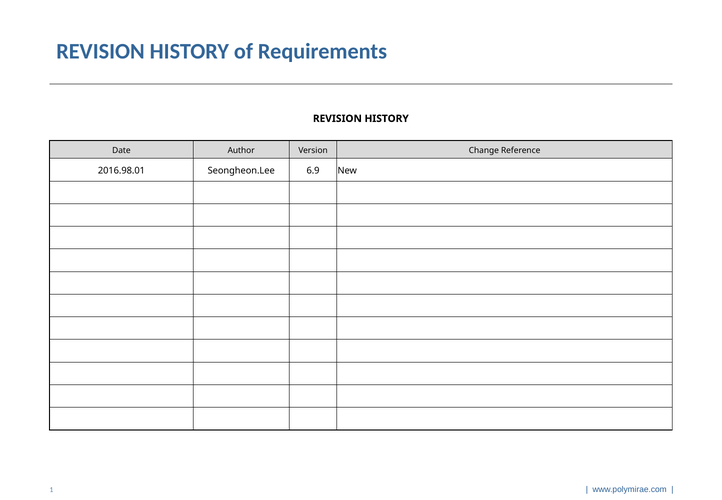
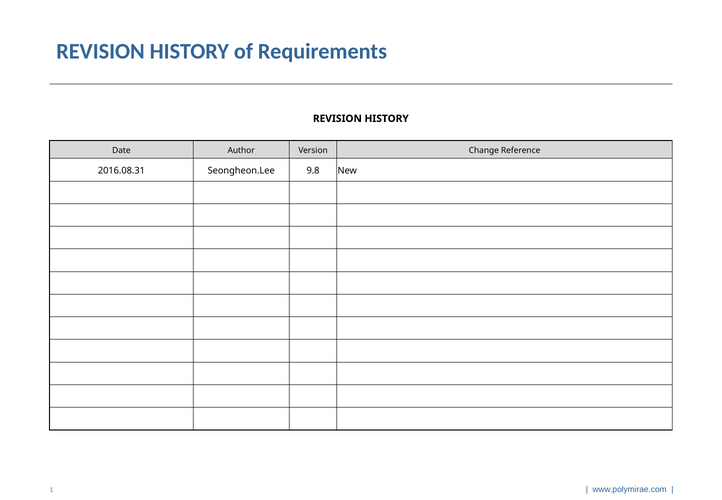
2016.98.01: 2016.98.01 -> 2016.08.31 (121, 171)
6.9: 6.9 -> 9.8 (313, 171)
